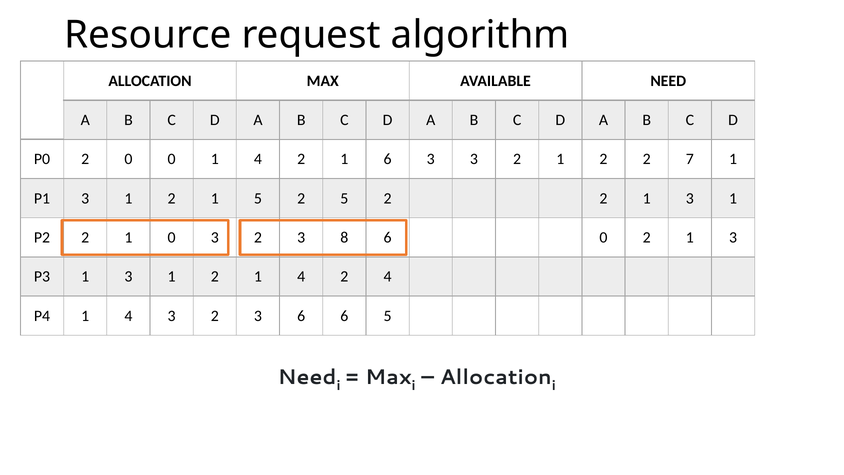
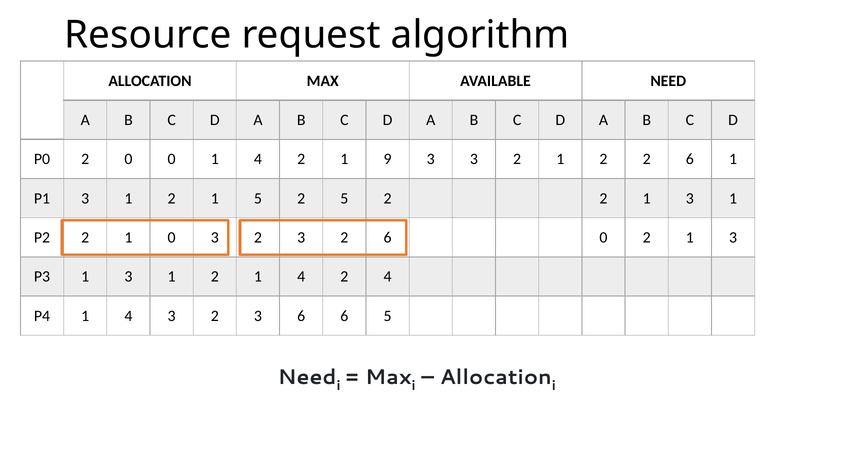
1 6: 6 -> 9 (388, 159)
2 2 7: 7 -> 6 (690, 159)
2 3 8: 8 -> 2 (344, 237)
